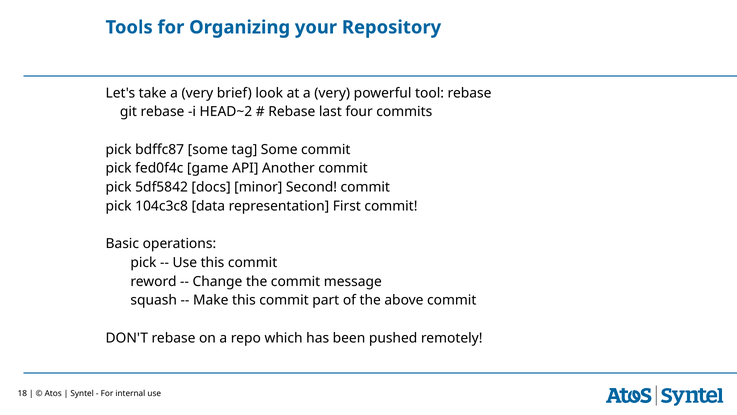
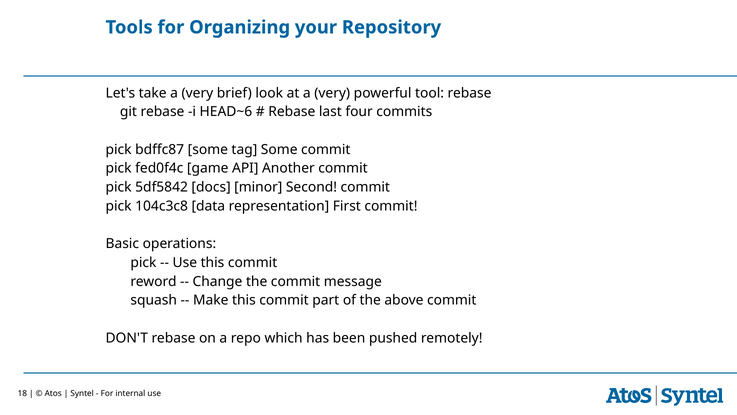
HEAD~2: HEAD~2 -> HEAD~6 (226, 112)
